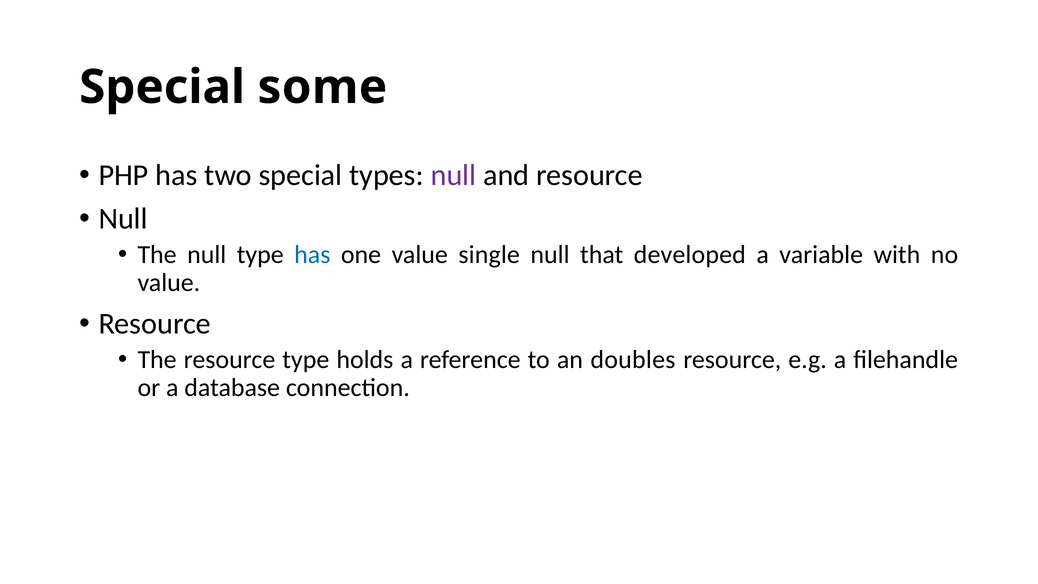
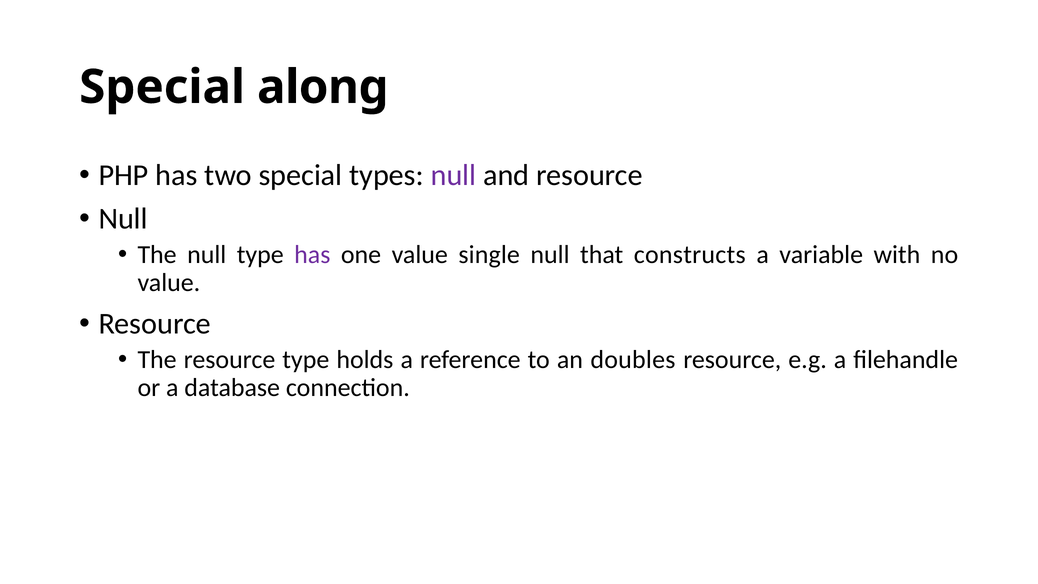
some: some -> along (323, 87)
has colour: blue -> purple (312, 255)
developed: developed -> constructs (690, 255)
